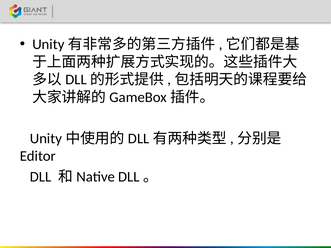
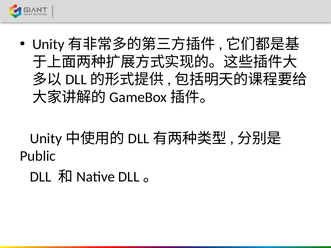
Editor: Editor -> Public (38, 156)
